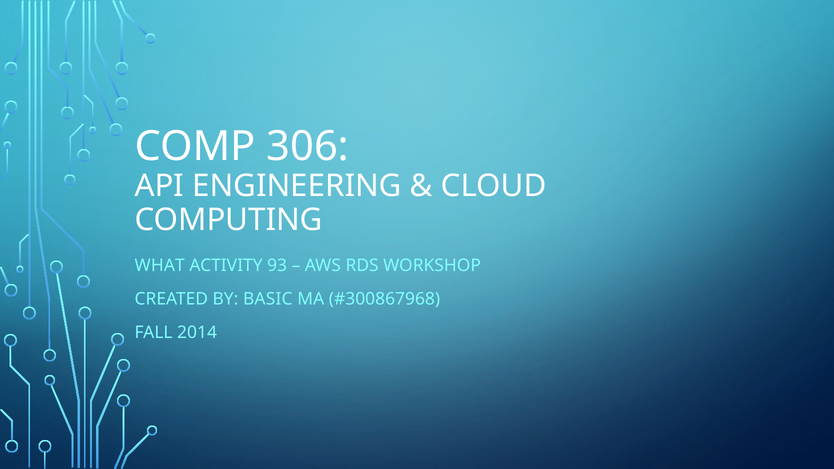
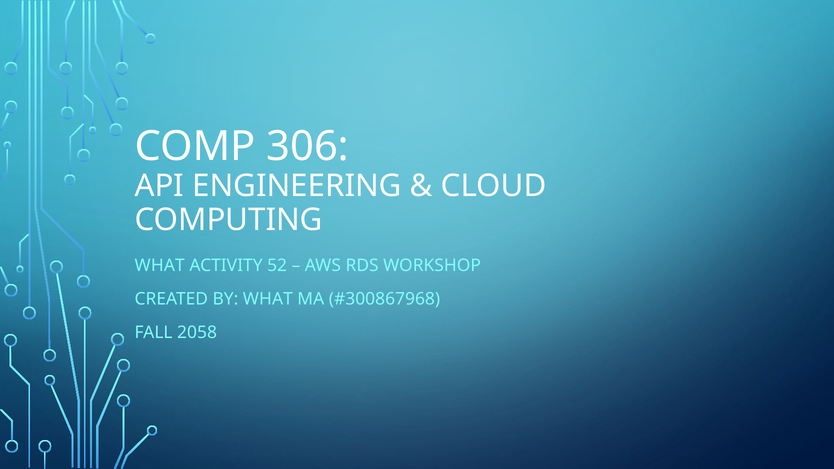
93: 93 -> 52 (277, 265)
BY BASIC: BASIC -> WHAT (268, 299)
2014: 2014 -> 2058 (197, 333)
